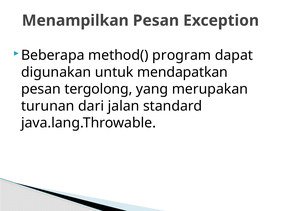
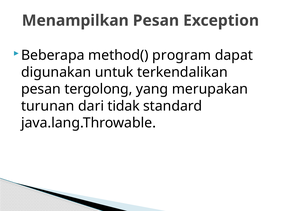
mendapatkan: mendapatkan -> terkendalikan (182, 72)
jalan: jalan -> tidak (124, 106)
